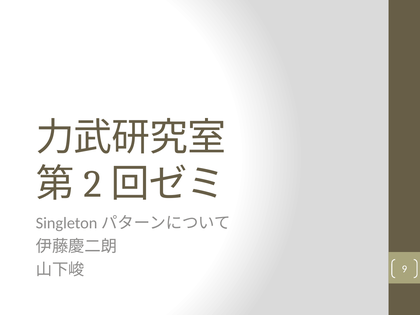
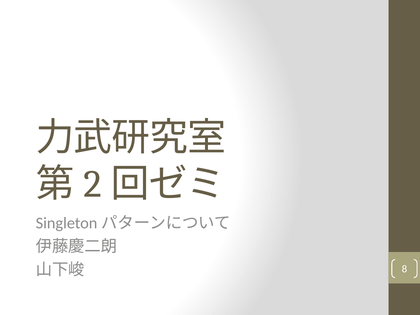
9: 9 -> 8 (404, 269)
